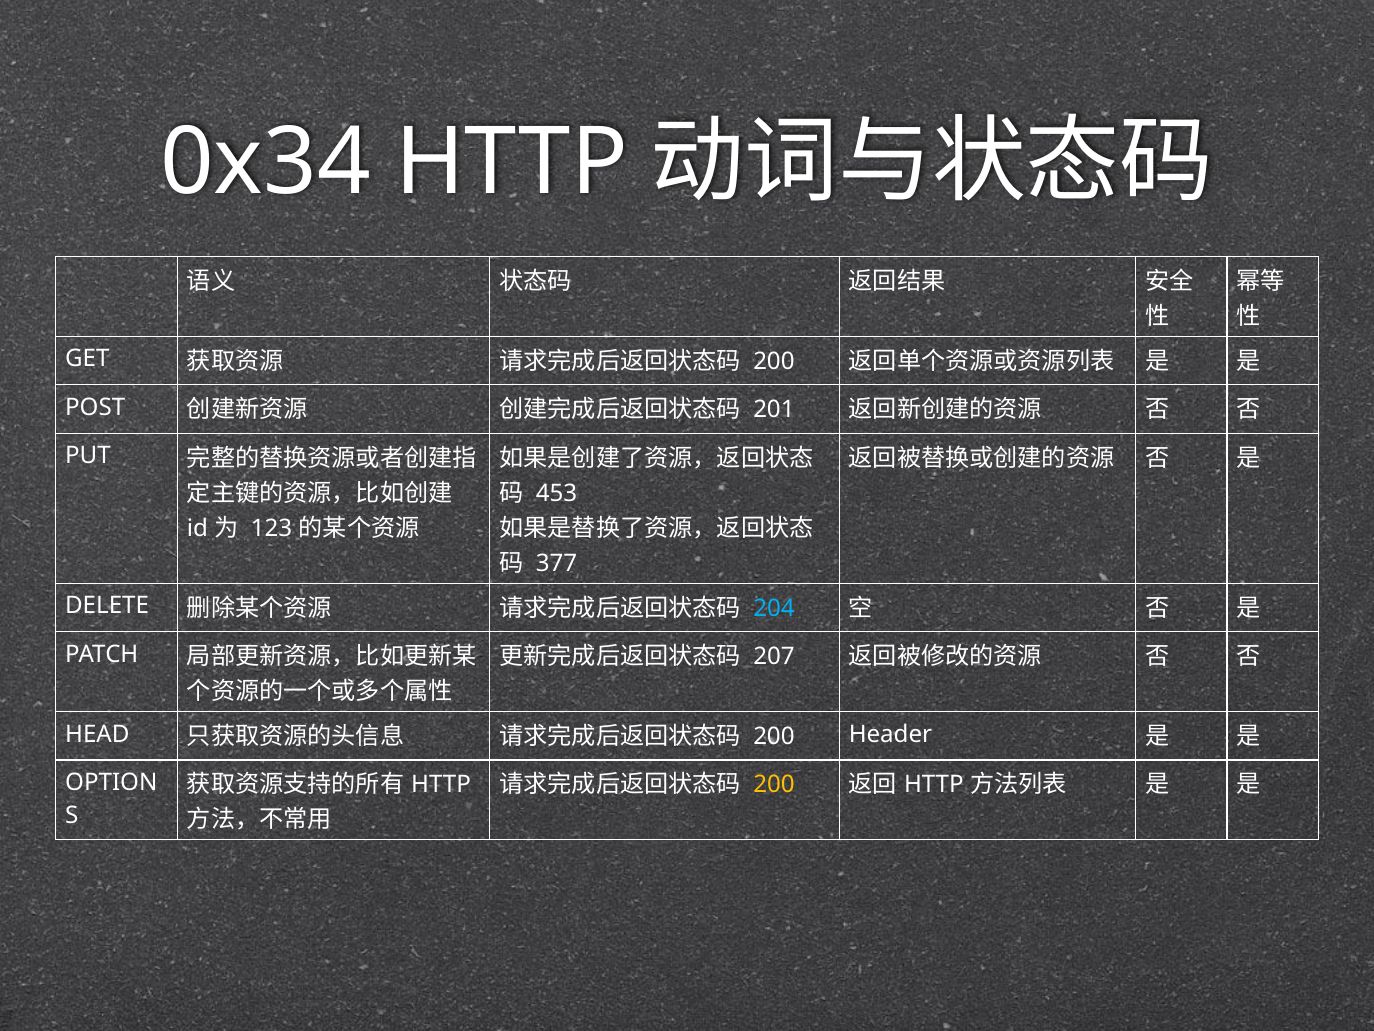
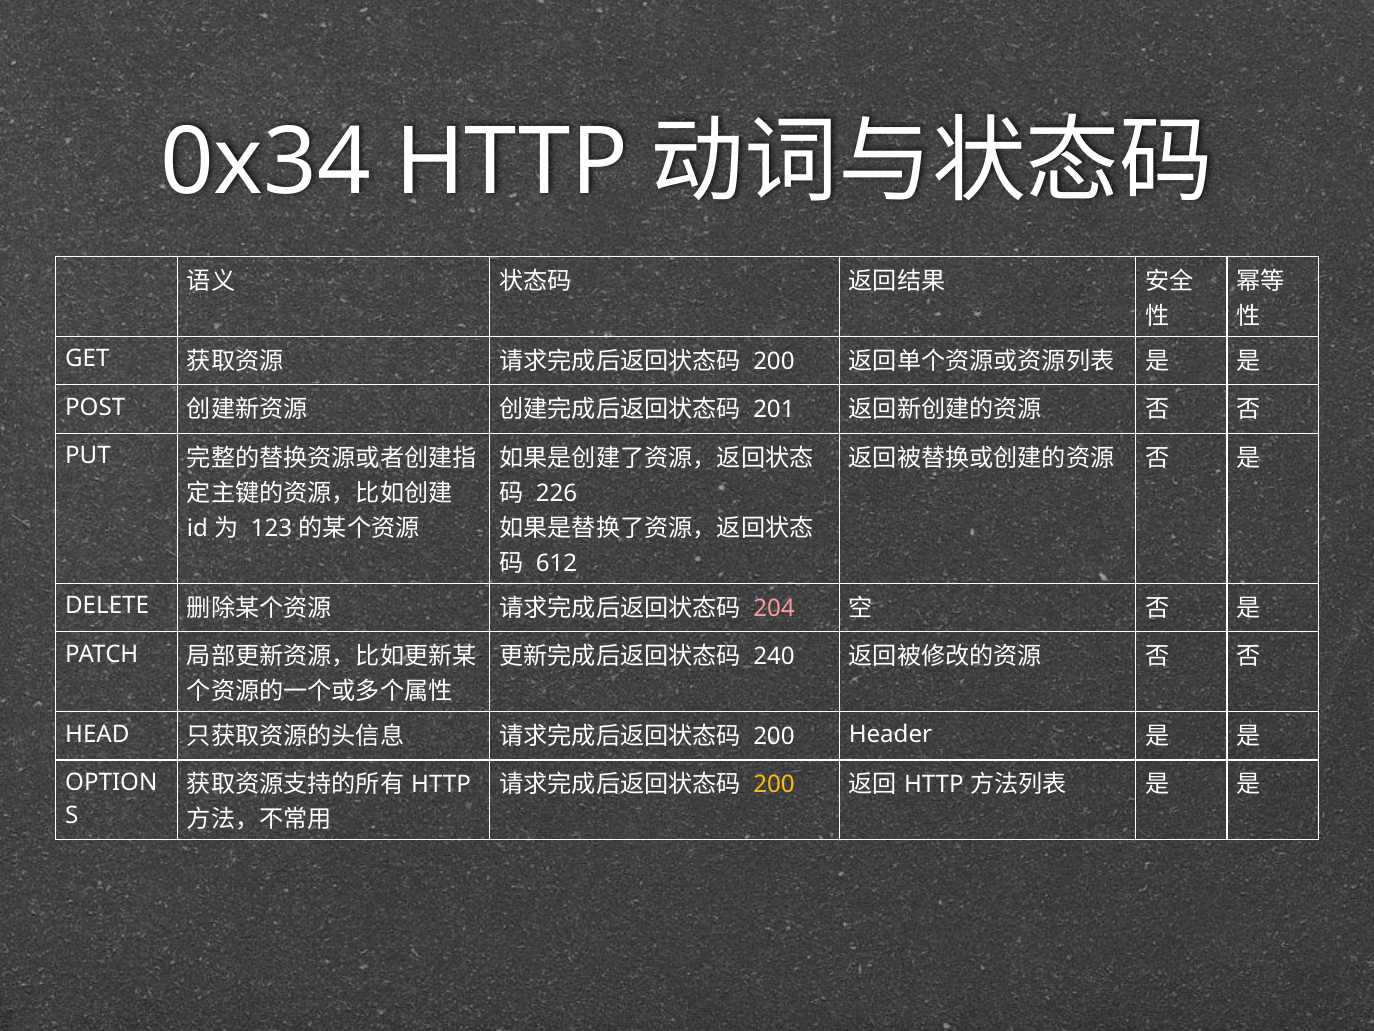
453: 453 -> 226 (557, 493)
377: 377 -> 612 (557, 563)
204 colour: light blue -> pink (774, 608)
207: 207 -> 240 (774, 656)
